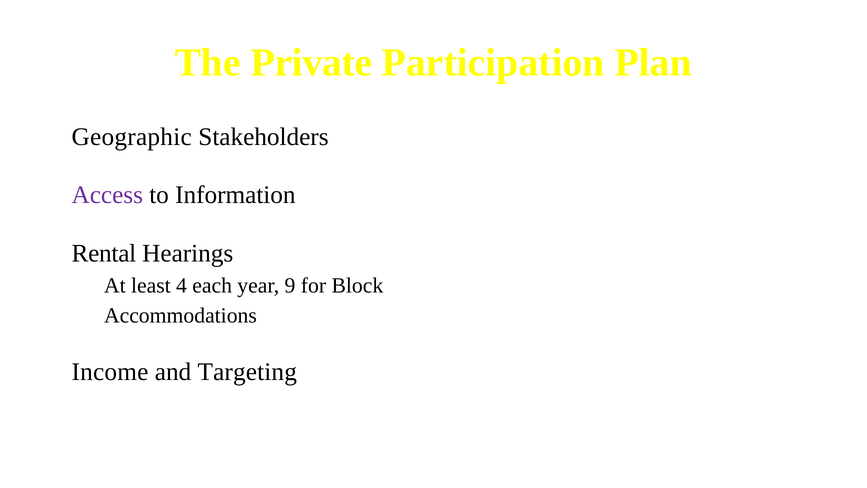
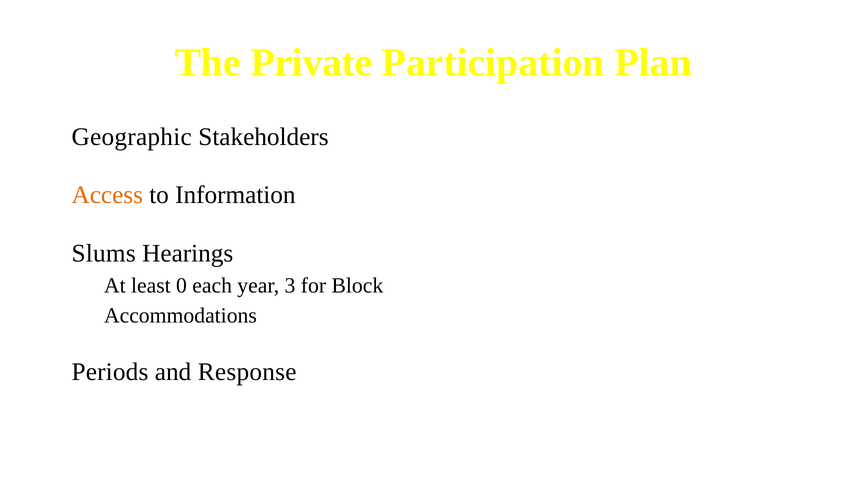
Access colour: purple -> orange (107, 195)
Rental: Rental -> Slums (104, 253)
4: 4 -> 0 (182, 285)
9: 9 -> 3 (290, 285)
Income: Income -> Periods (110, 372)
Targeting: Targeting -> Response (247, 372)
